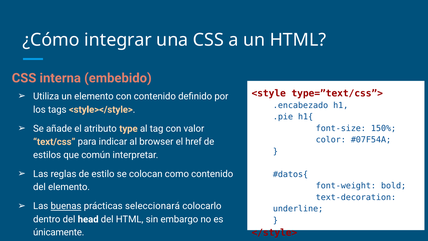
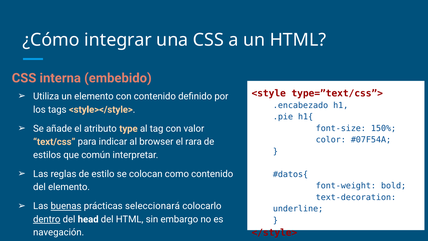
href: href -> rara (194, 142)
dentro underline: none -> present (47, 219)
únicamente: únicamente -> navegación (59, 232)
